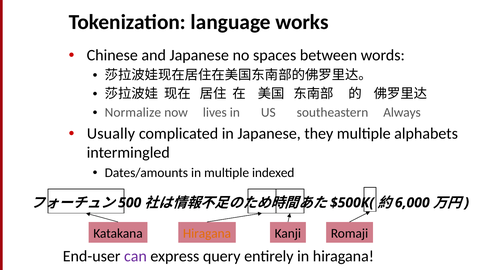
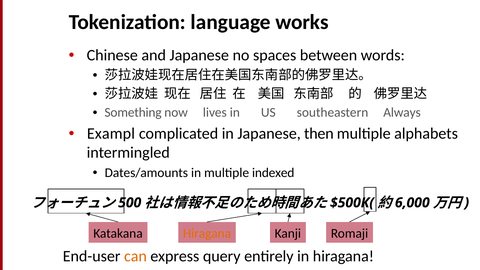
Normalize: Normalize -> Something (133, 112)
Usually: Usually -> Exampl (111, 133)
they: they -> then (319, 133)
can colour: purple -> orange (135, 256)
